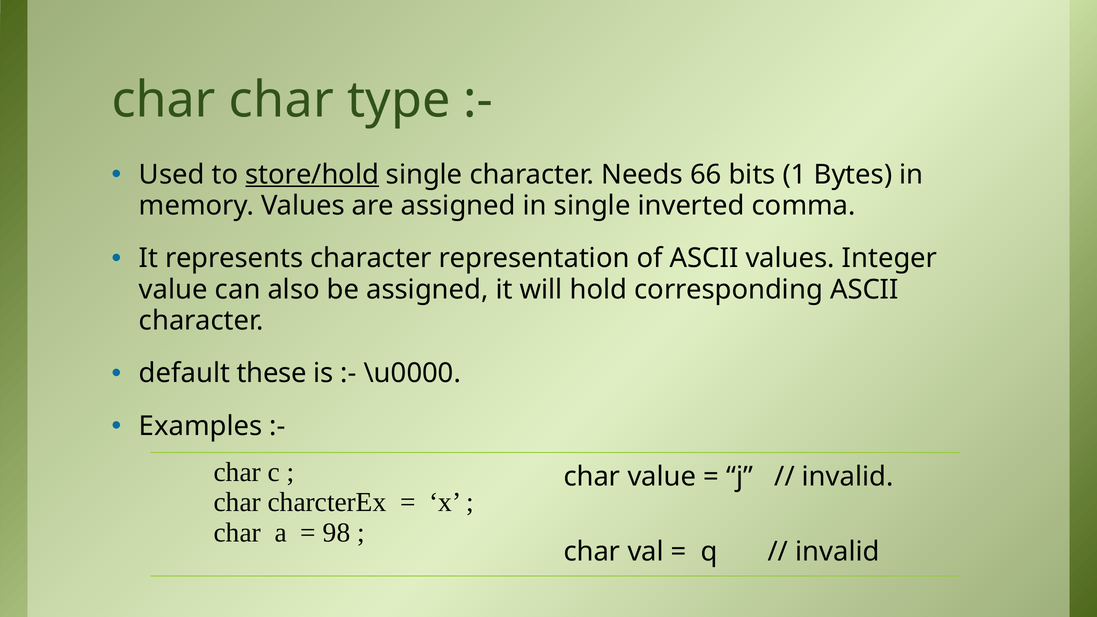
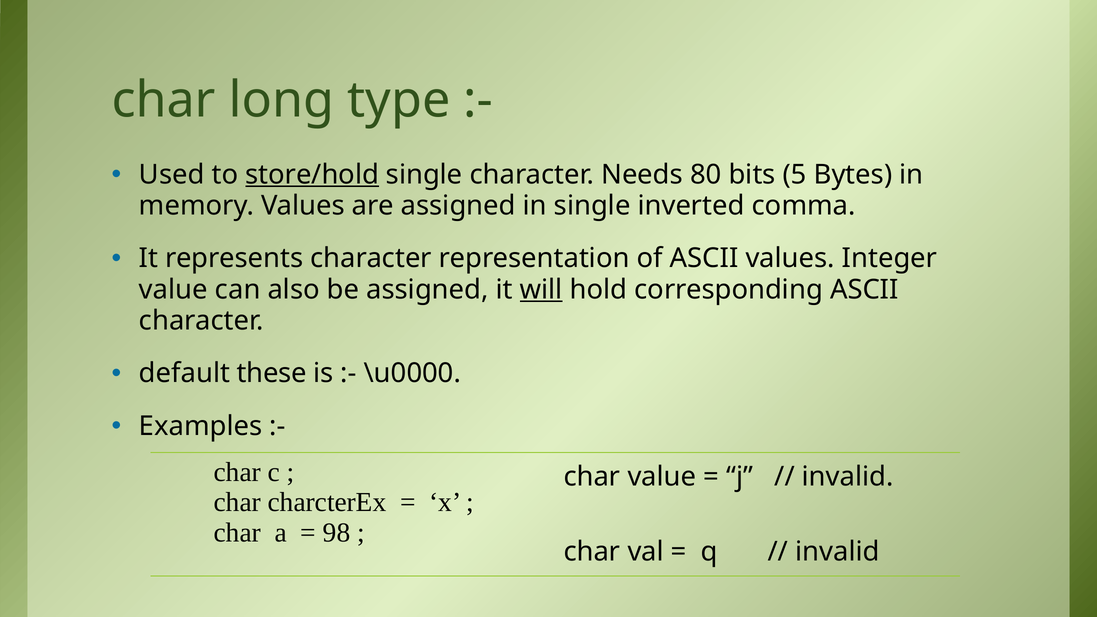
char char: char -> long (281, 100)
66: 66 -> 80 (706, 175)
1: 1 -> 5 (795, 175)
will underline: none -> present (541, 290)
